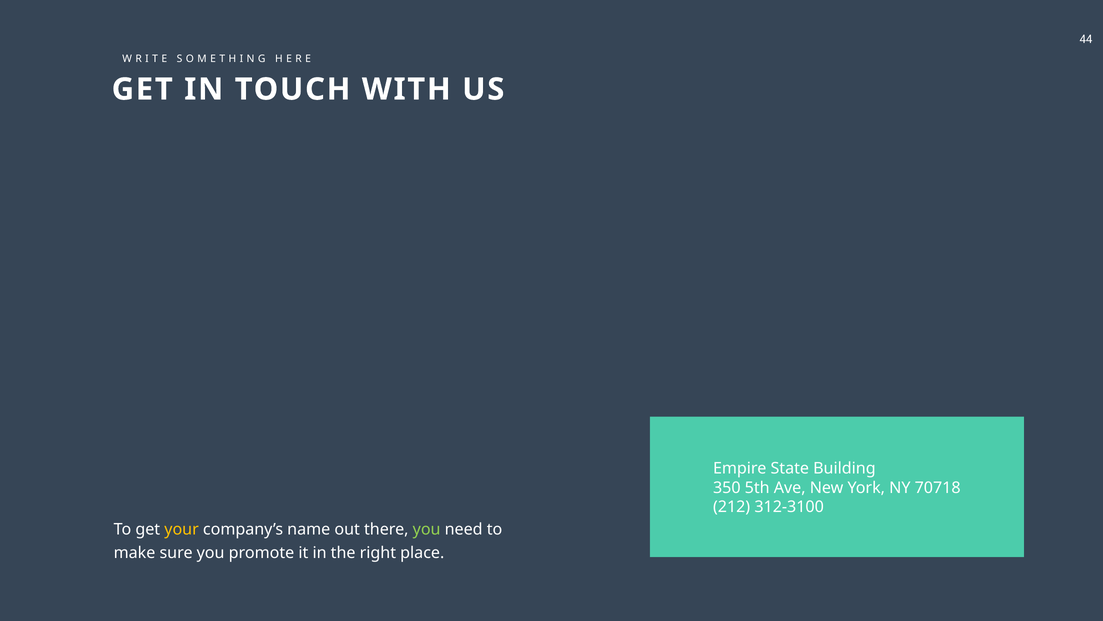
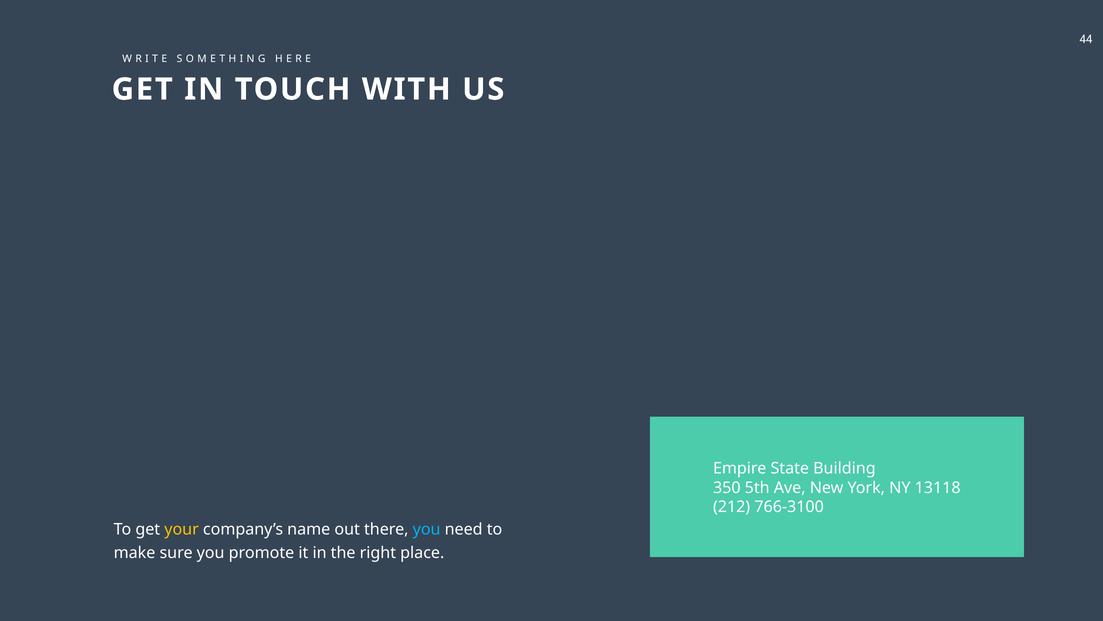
70718: 70718 -> 13118 (938, 487)
312-3100: 312-3100 -> 766-3100 (789, 507)
you colour: light green -> light blue (427, 529)
